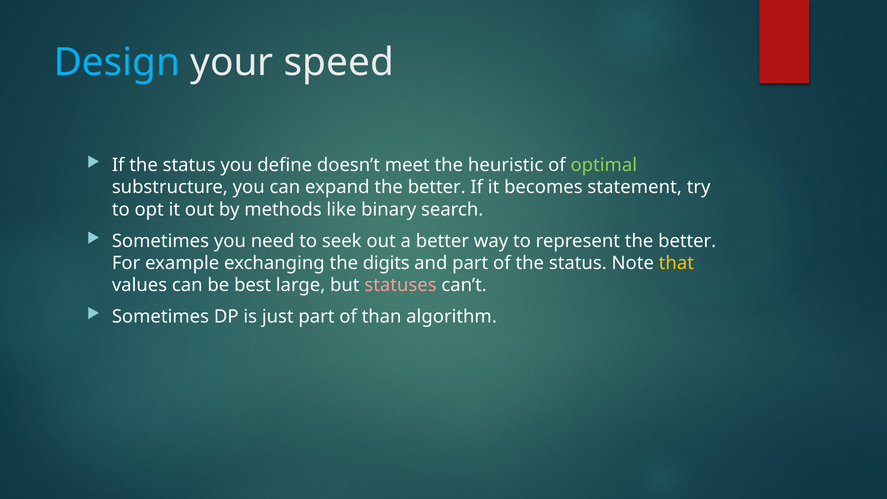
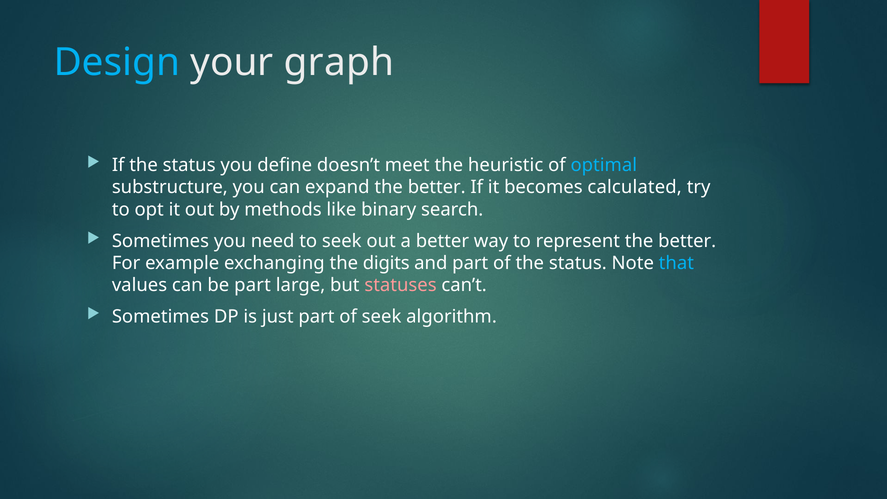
speed: speed -> graph (339, 62)
optimal colour: light green -> light blue (604, 165)
statement: statement -> calculated (635, 187)
that colour: yellow -> light blue (676, 263)
be best: best -> part (253, 285)
of than: than -> seek (382, 317)
